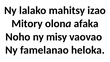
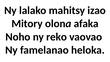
misy: misy -> reko (57, 37)
